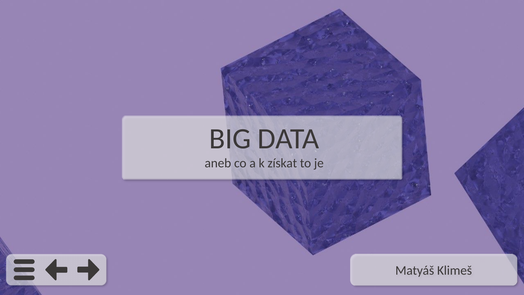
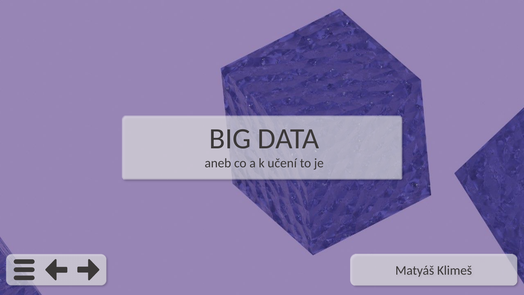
získat: získat -> učení (282, 163)
